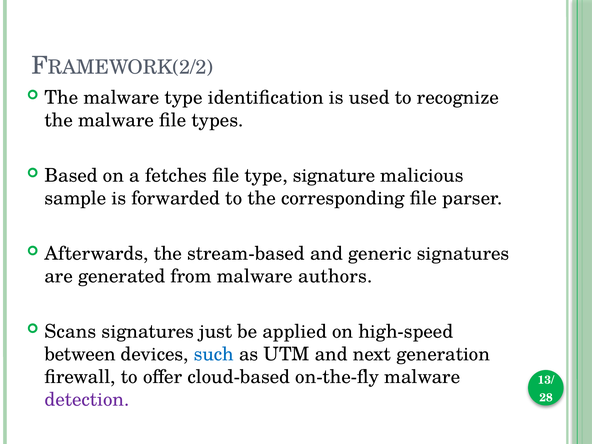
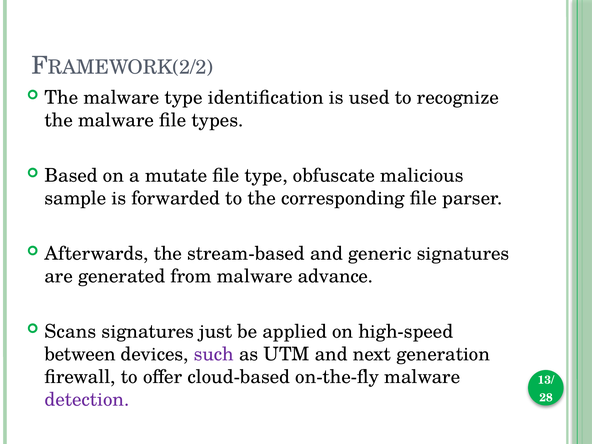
fetches: fetches -> mutate (176, 176)
signature: signature -> obfuscate (334, 176)
authors: authors -> advance (335, 276)
such colour: blue -> purple (214, 354)
